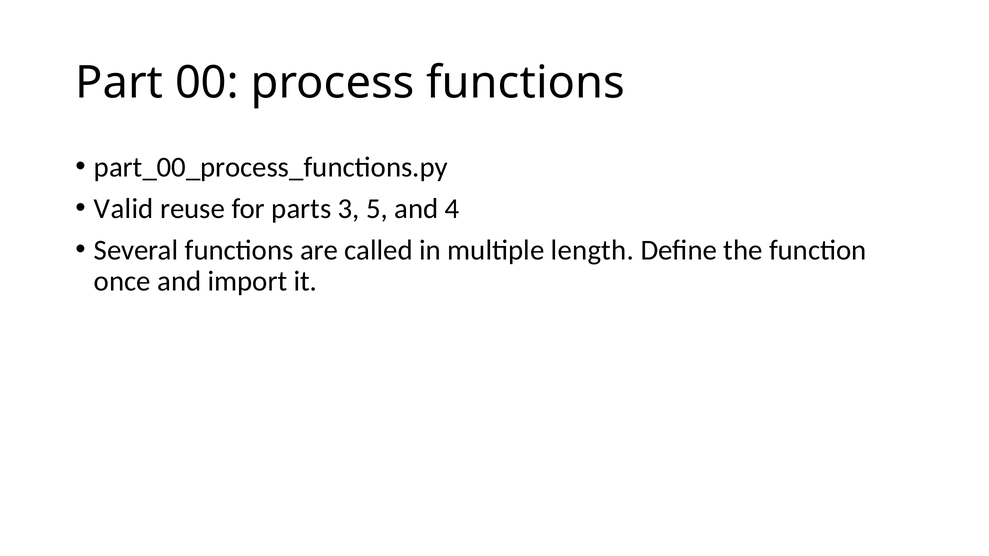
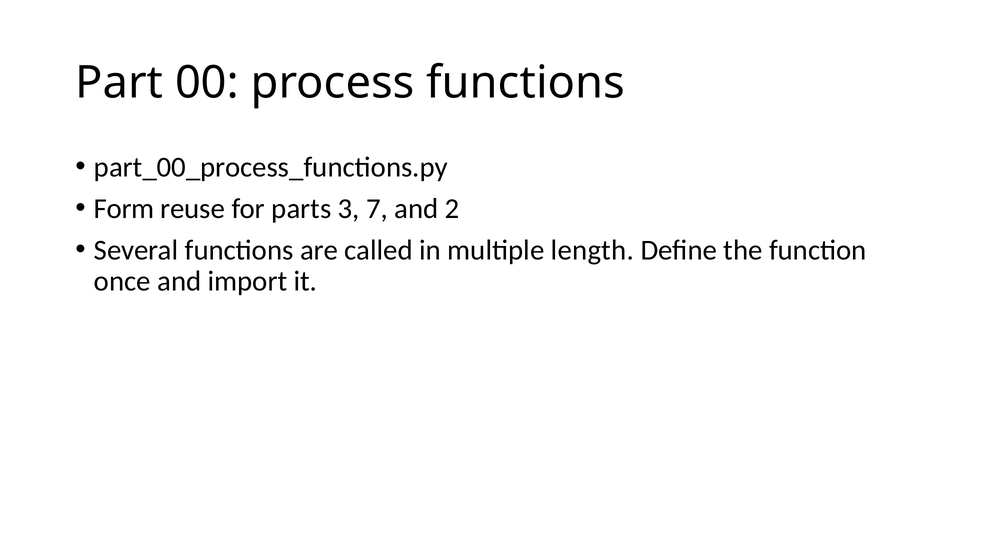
Valid: Valid -> Form (124, 209)
5: 5 -> 7 (377, 209)
4: 4 -> 2 (452, 209)
